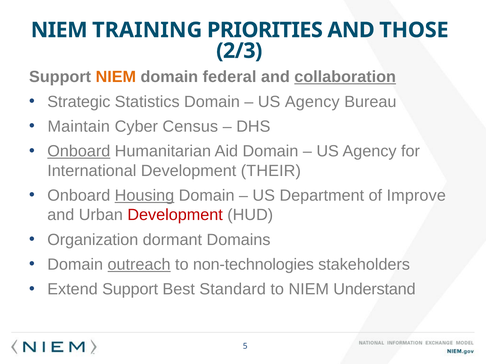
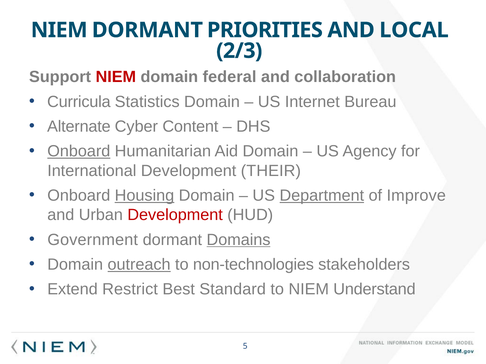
NIEM TRAINING: TRAINING -> DORMANT (147, 30)
THOSE: THOSE -> LOCAL (414, 30)
NIEM colour: orange -> red (116, 77)
collaboration underline: present -> none (345, 77)
Strategic: Strategic -> Curricula (79, 102)
Agency: Agency -> Internet (312, 102)
Maintain: Maintain -> Alternate (79, 127)
Census: Census -> Content (190, 127)
Department underline: none -> present (322, 196)
Organization: Organization -> Government (93, 240)
Domains underline: none -> present (239, 240)
Extend Support: Support -> Restrict (130, 290)
